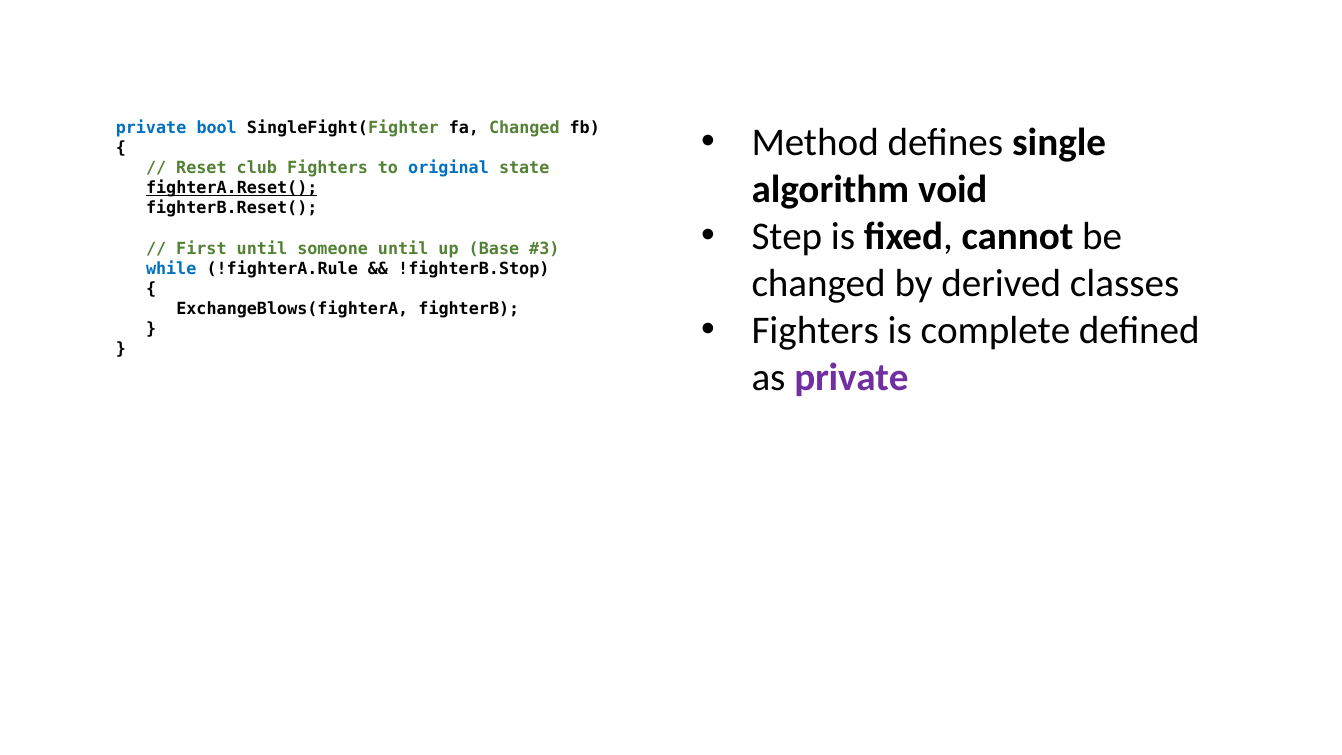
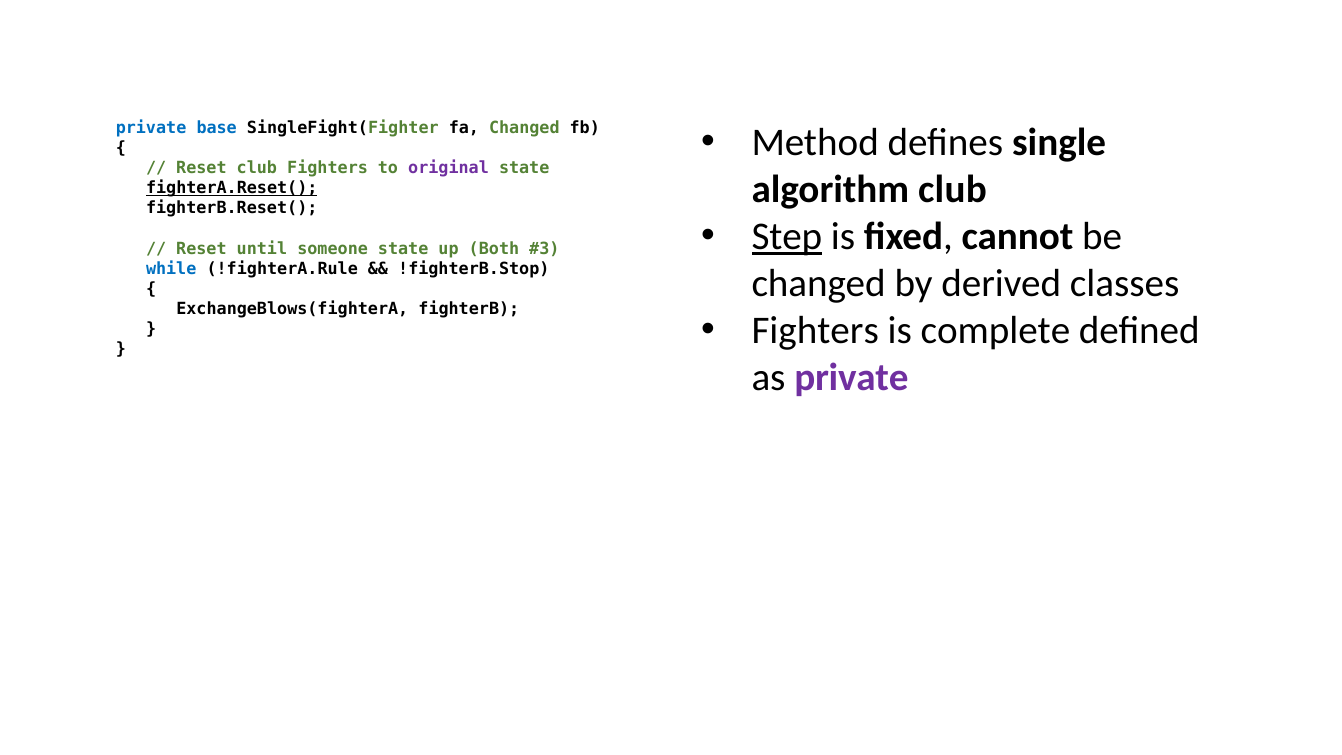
bool: bool -> base (217, 128)
original colour: blue -> purple (449, 168)
algorithm void: void -> club (952, 190)
Step underline: none -> present (787, 237)
First: First -> Reset (201, 248)
someone until: until -> state (403, 248)
Base: Base -> Both (494, 248)
